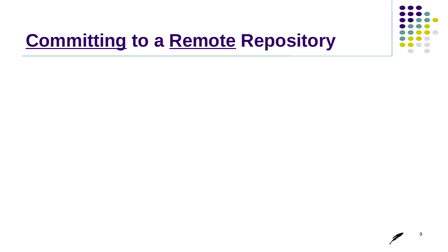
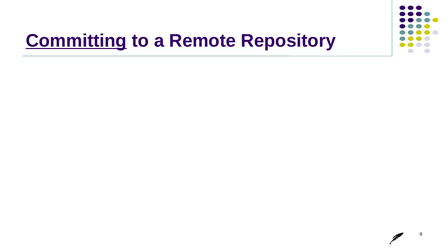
Remote underline: present -> none (203, 41)
